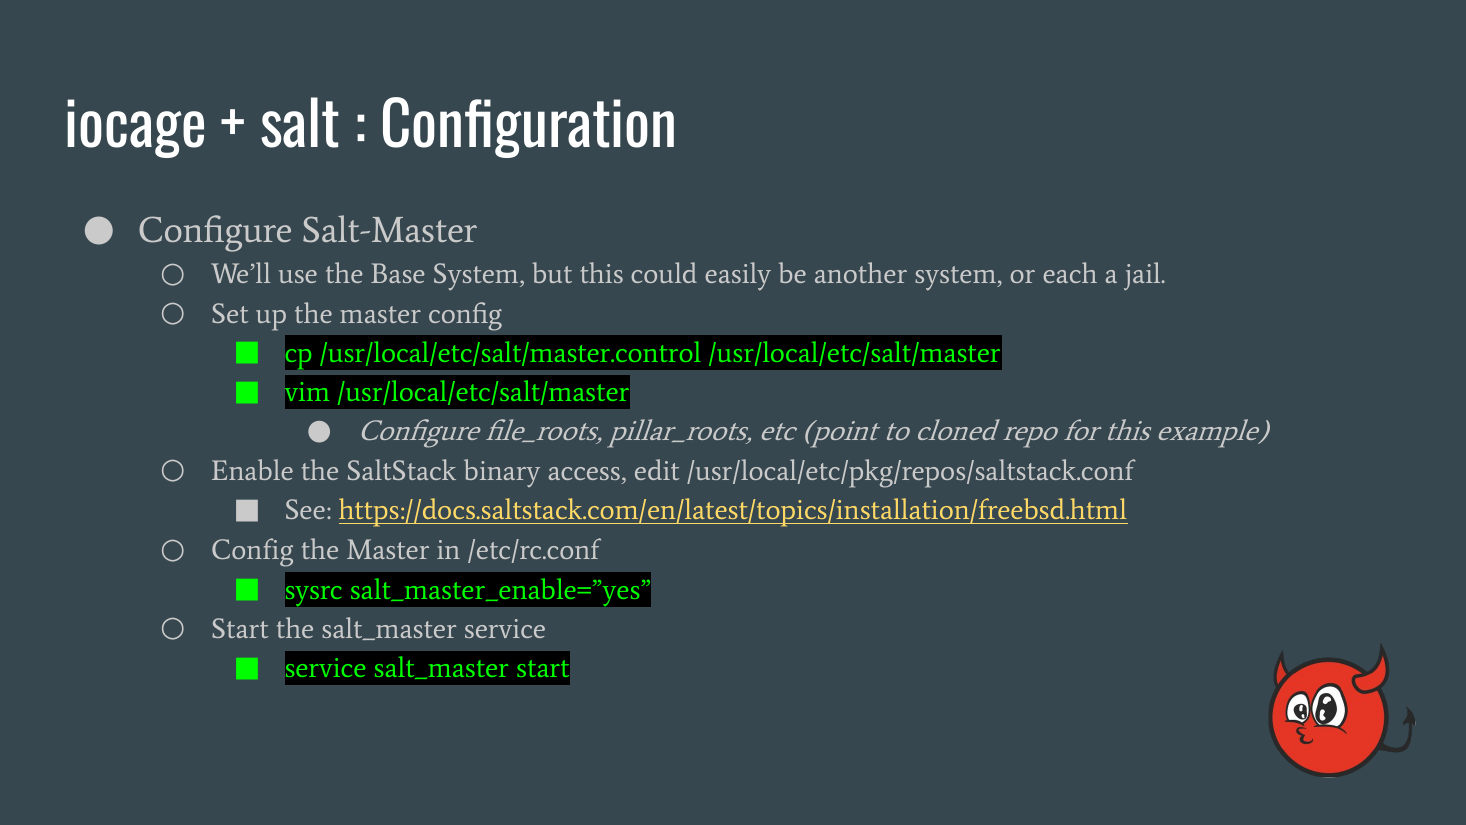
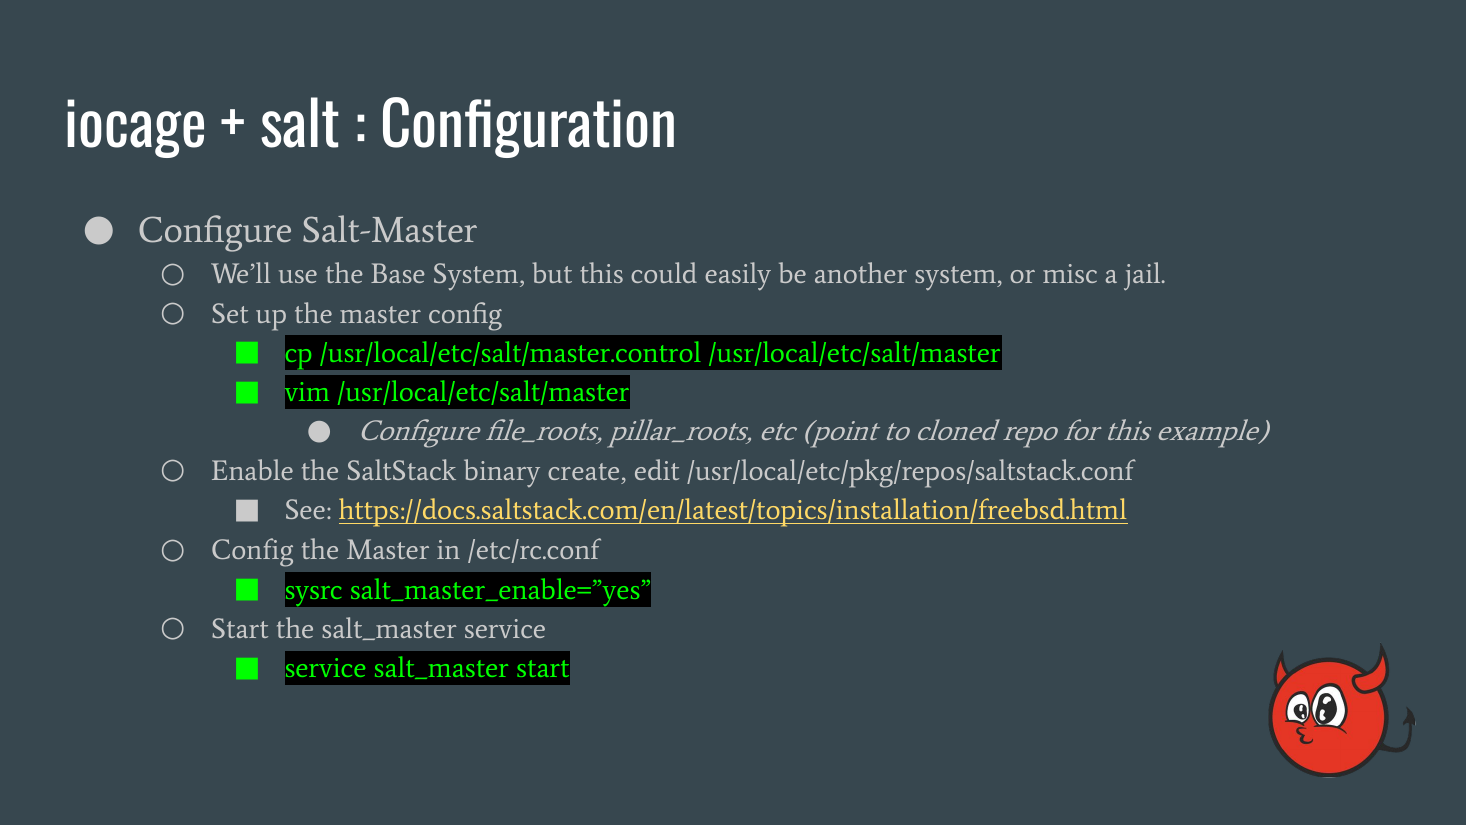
each: each -> misc (1070, 274)
access: access -> create (587, 471)
